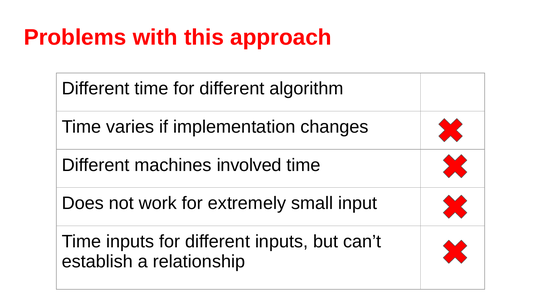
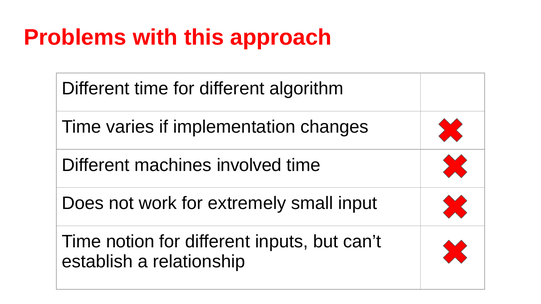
Time inputs: inputs -> notion (130, 242)
